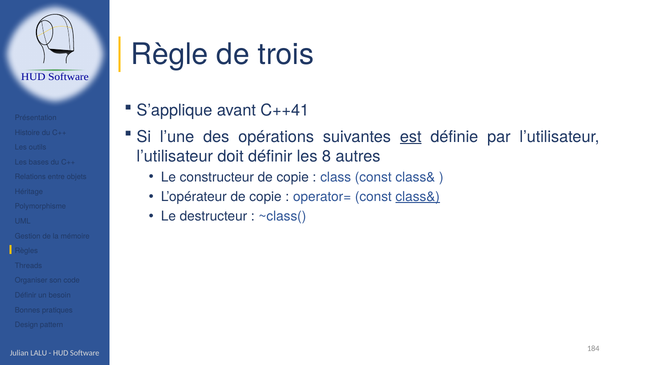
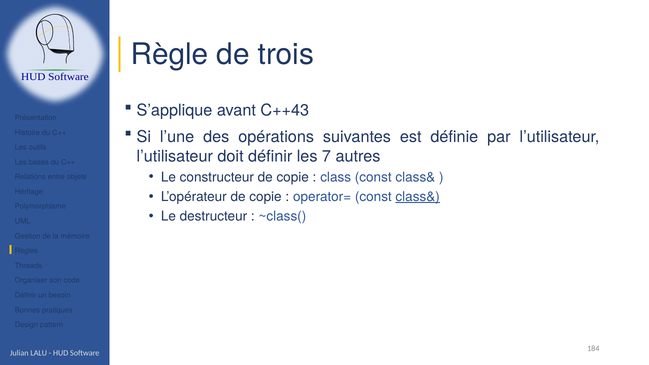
C++41: C++41 -> C++43 (285, 110)
est underline: present -> none (411, 137)
8: 8 -> 7 (327, 156)
